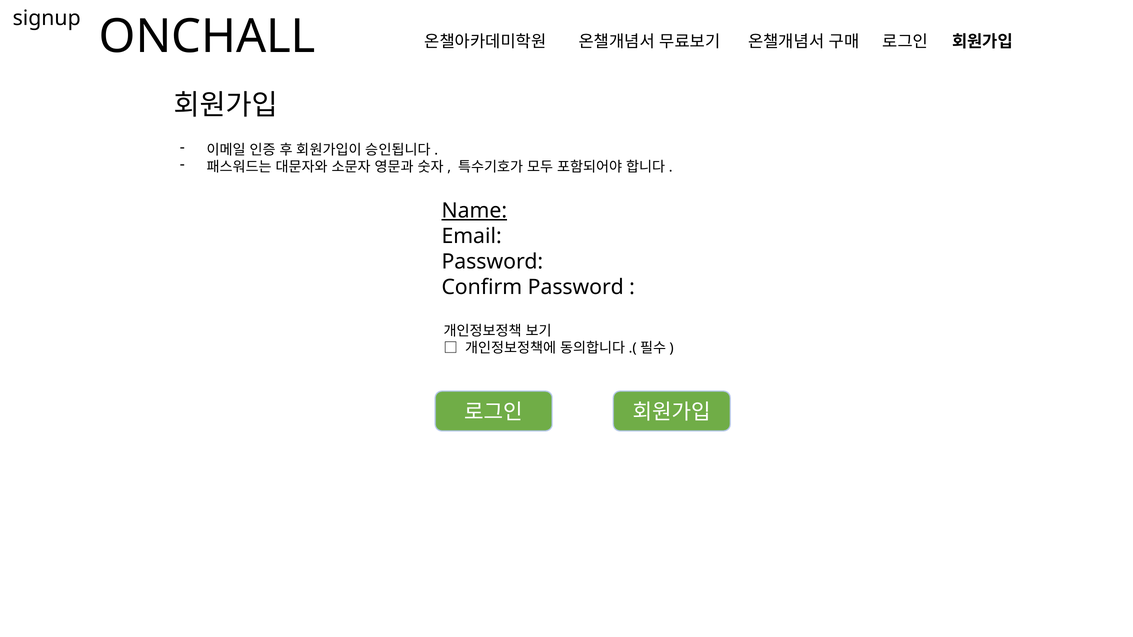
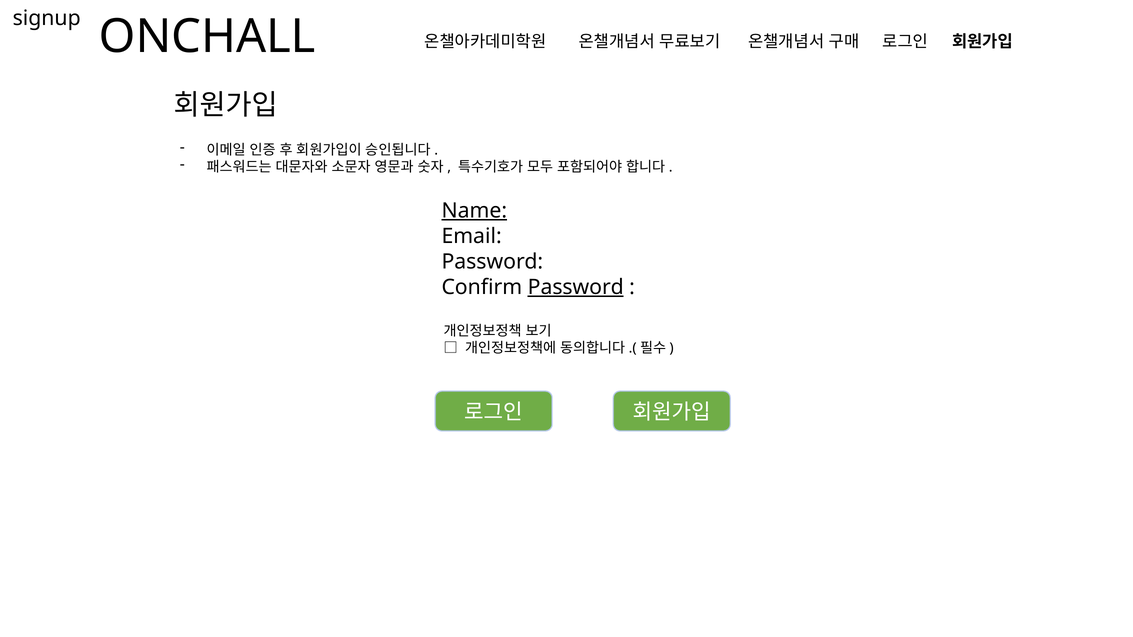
Password underline: none -> present (576, 287)
